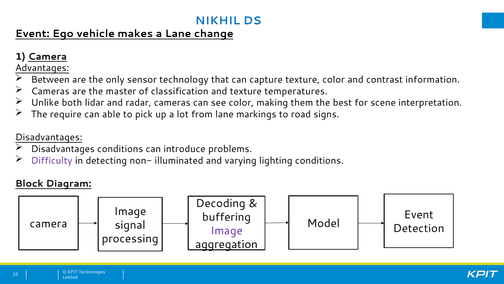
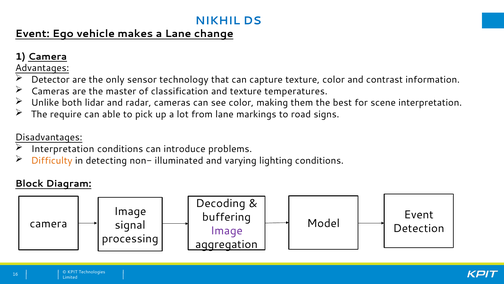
Between: Between -> Detector (50, 80)
Disadvantages: Disadvantages -> Interpretation (63, 149)
Difficulty colour: purple -> orange (52, 160)
